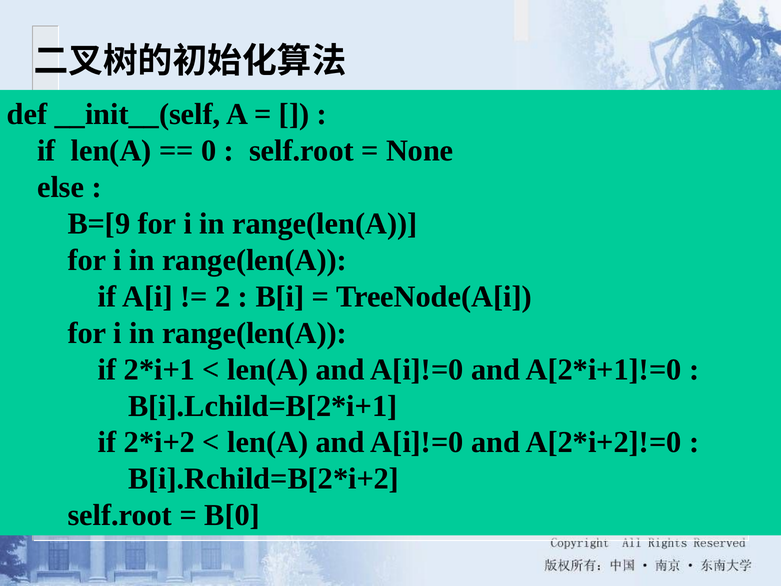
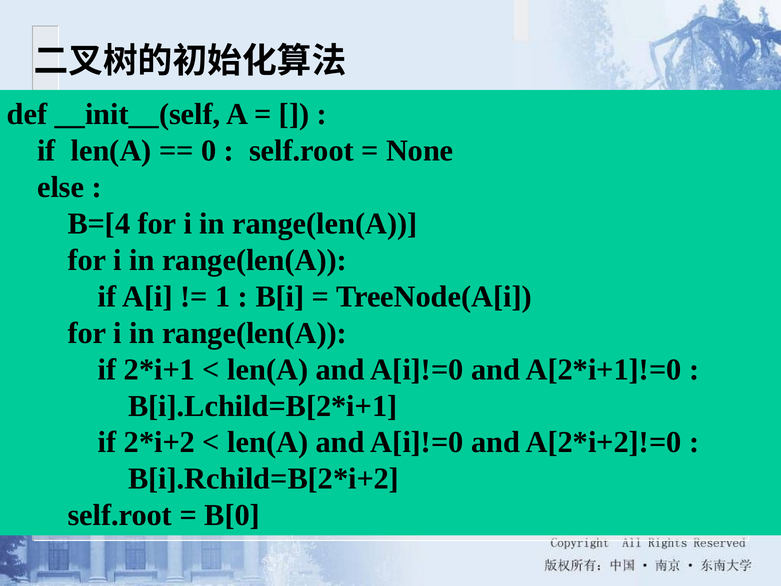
B=[9: B=[9 -> B=[4 (99, 223)
2: 2 -> 1 (223, 296)
